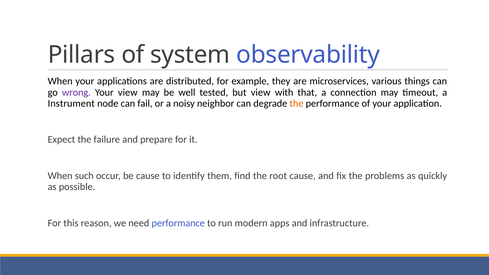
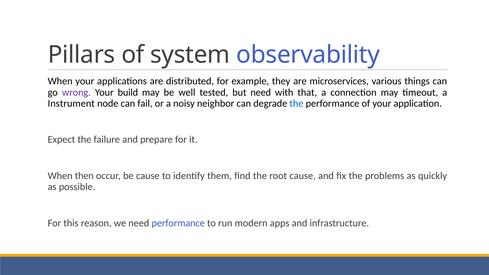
Your view: view -> build (128, 92)
but view: view -> need (261, 92)
the colour: orange -> blue (296, 103)
such: such -> then (84, 176)
